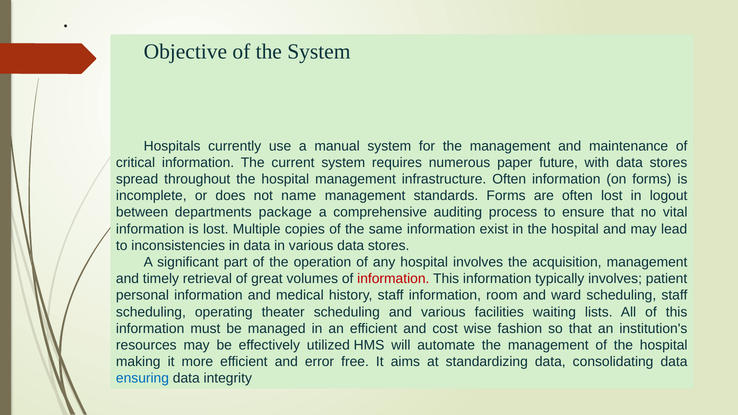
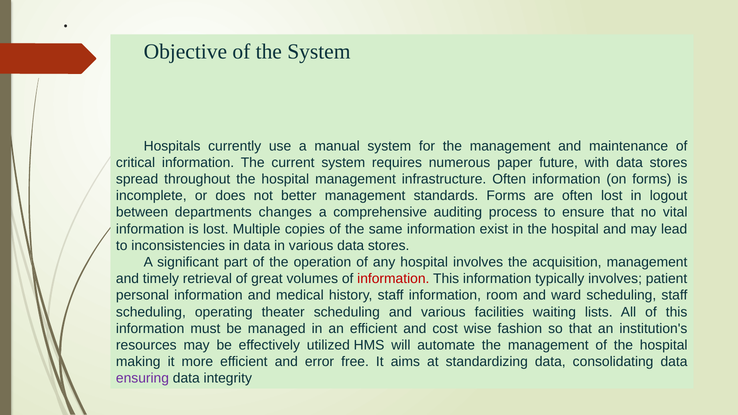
name: name -> better (299, 196)
package: package -> changes (285, 212)
ensuring colour: blue -> purple (142, 378)
